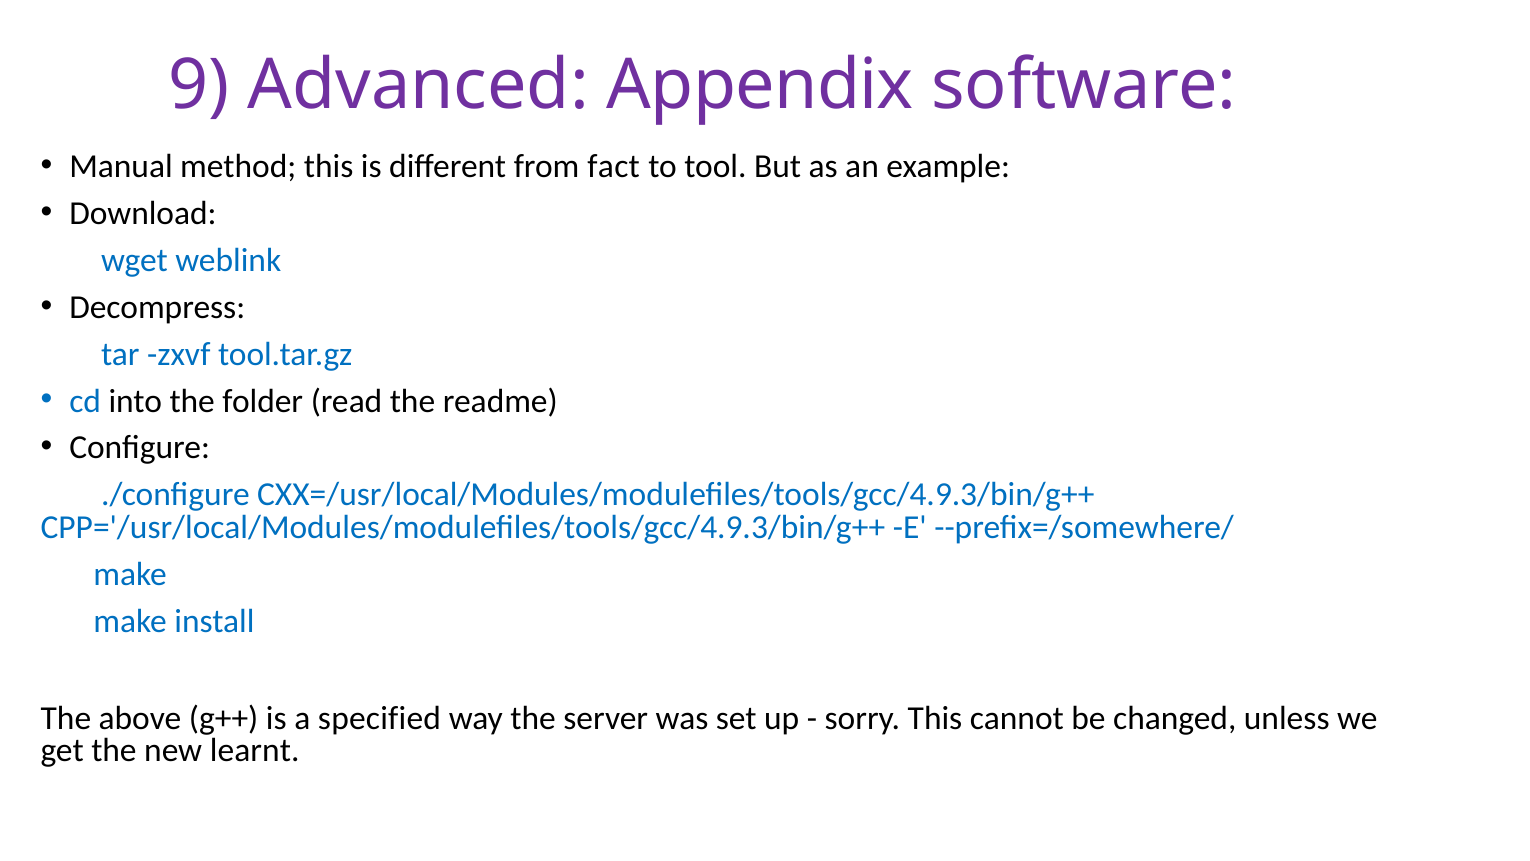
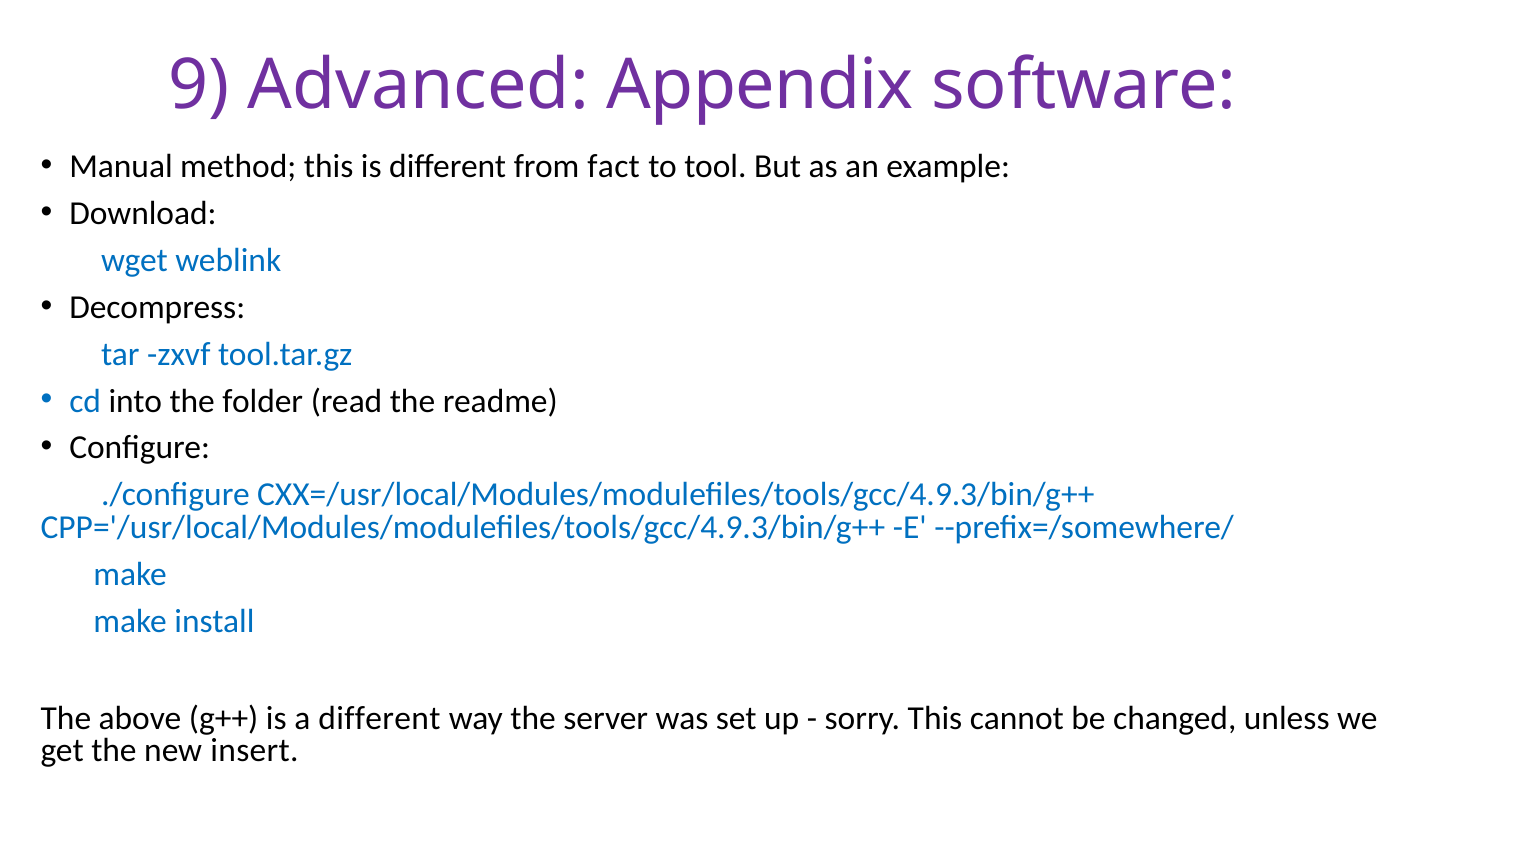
a specified: specified -> different (379, 718)
learnt: learnt -> insert (255, 751)
